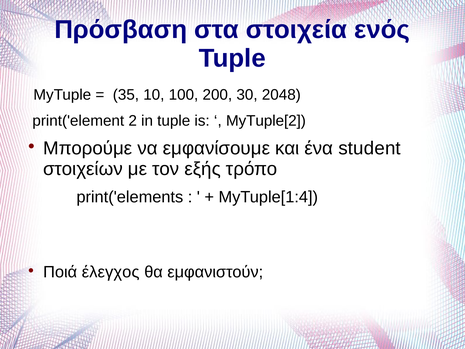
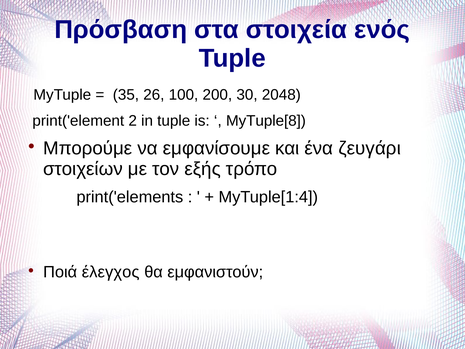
10: 10 -> 26 (154, 95)
MyTuple[2: MyTuple[2 -> MyTuple[8 (266, 121)
student: student -> ζευγάρι (370, 148)
